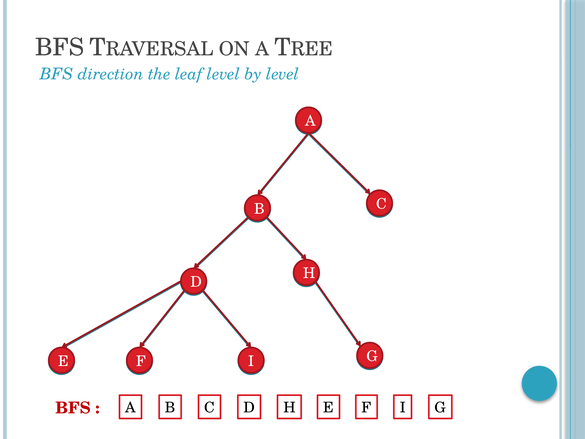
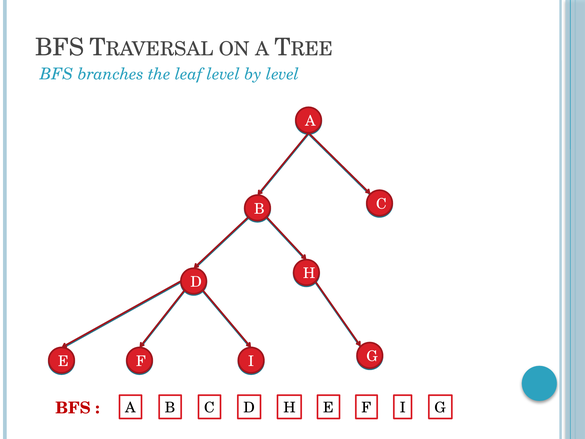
direction: direction -> branches (111, 74)
